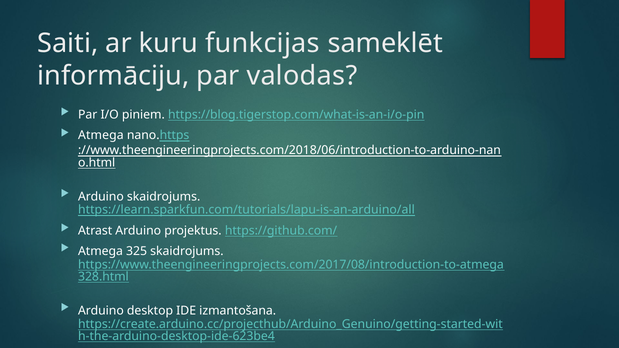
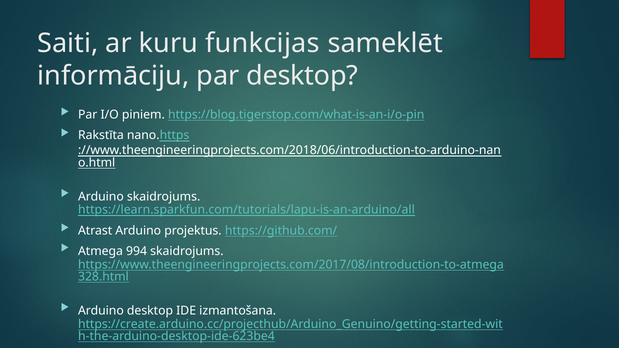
par valodas: valodas -> desktop (302, 76)
Atmega: Atmega -> Rakstīta (101, 136)
325: 325 -> 994 (137, 251)
